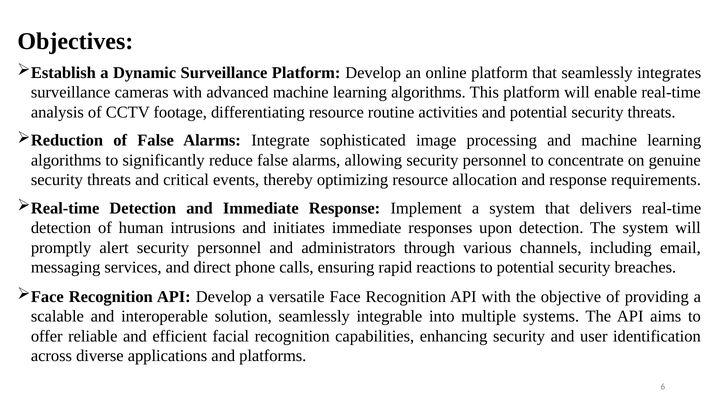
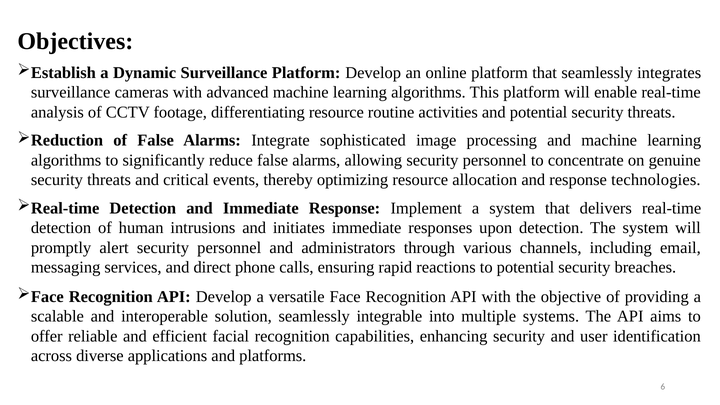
requirements: requirements -> technologies (656, 180)
